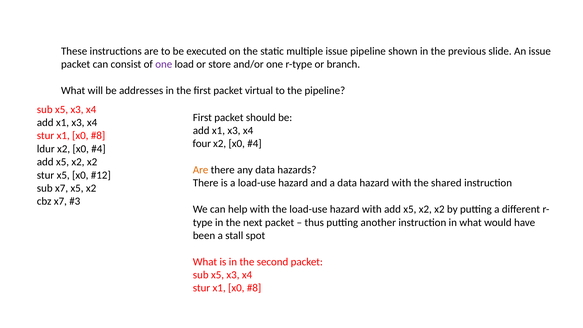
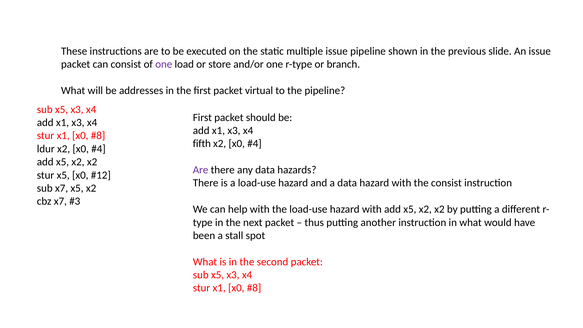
four: four -> fifth (202, 144)
Are colour: orange -> purple (201, 170)
the shared: shared -> consist (446, 183)
